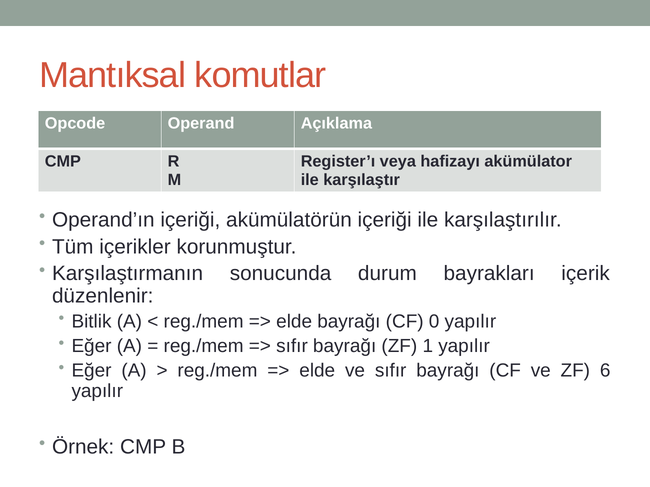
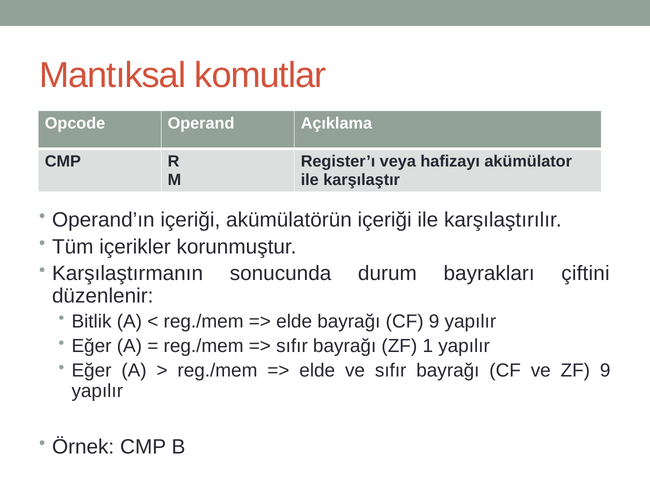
içerik: içerik -> çiftini (585, 274)
CF 0: 0 -> 9 (434, 322)
ZF 6: 6 -> 9 (605, 371)
